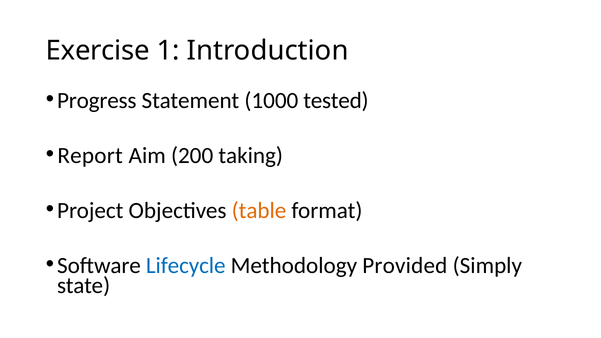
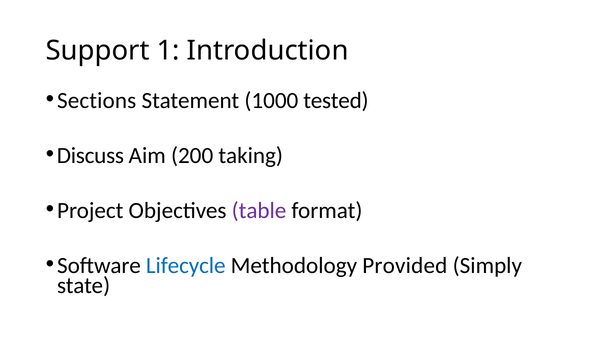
Exercise: Exercise -> Support (98, 50)
Progress: Progress -> Sections (97, 101)
Report: Report -> Discuss (90, 156)
table colour: orange -> purple (259, 211)
